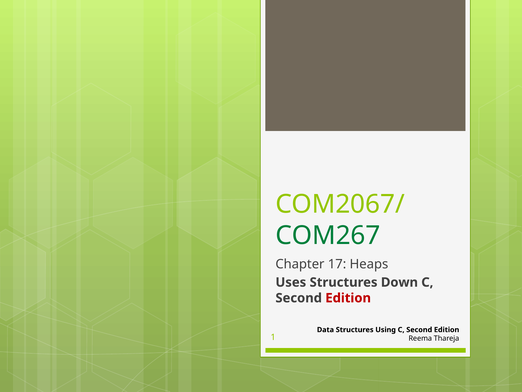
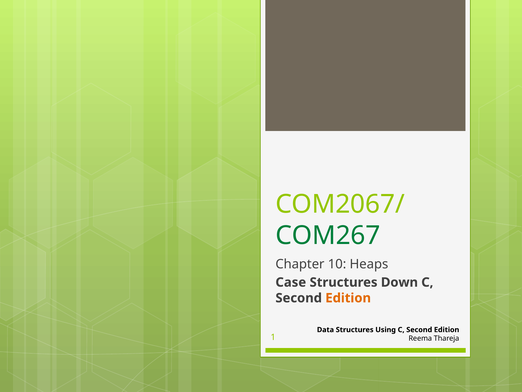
17: 17 -> 10 (337, 264)
Uses: Uses -> Case (291, 282)
Edition colour: red -> orange (348, 298)
